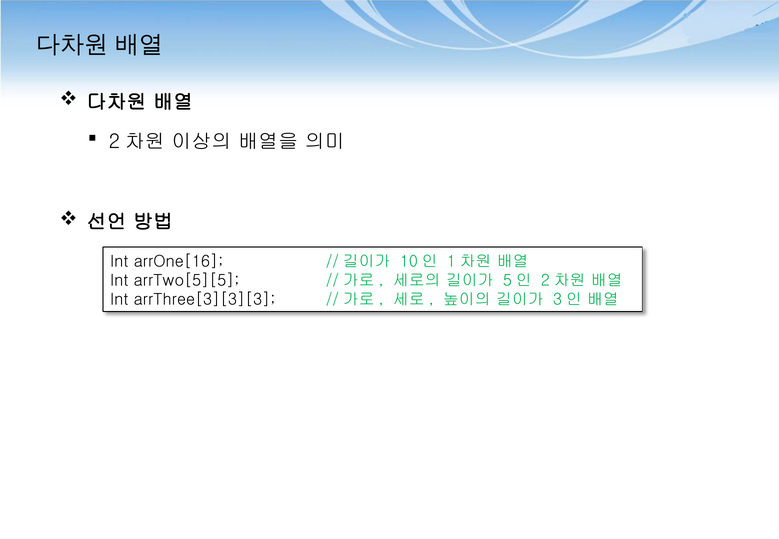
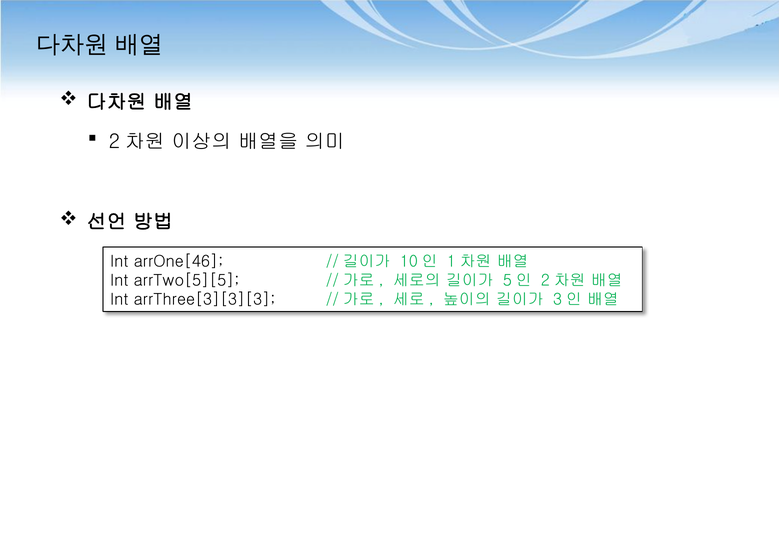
arrOne[16: arrOne[16 -> arrOne[46 (179, 261)
